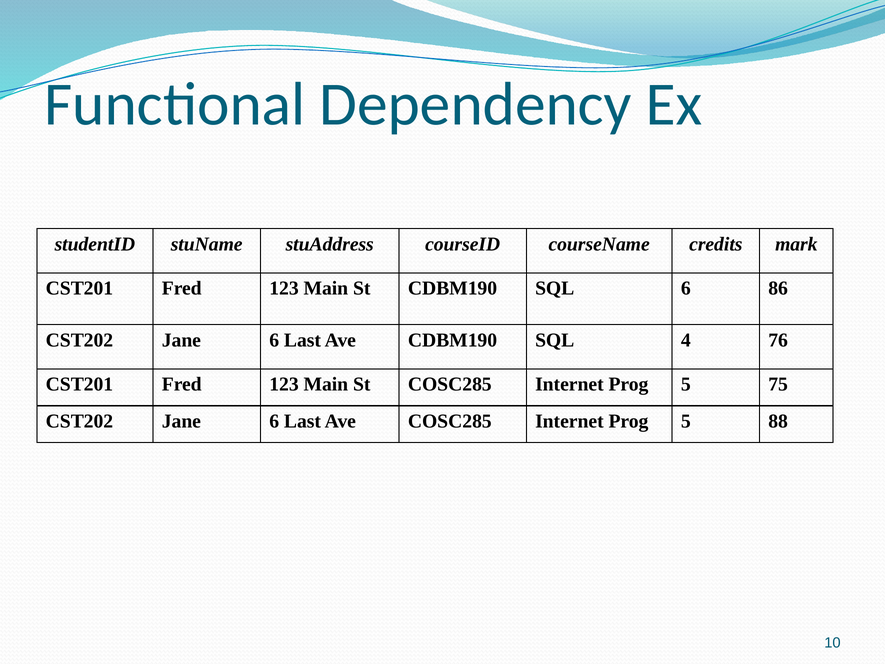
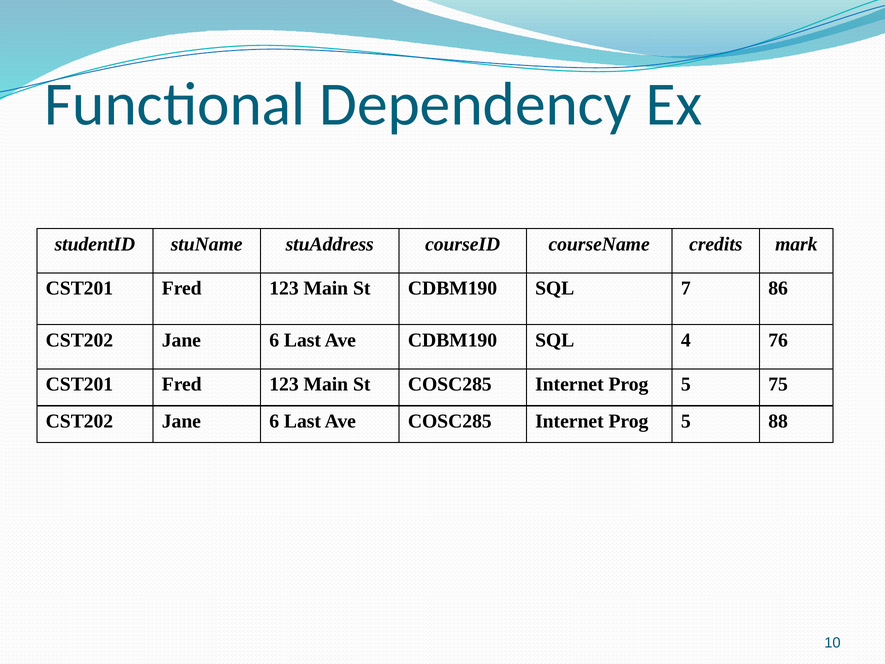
SQL 6: 6 -> 7 (686, 288)
